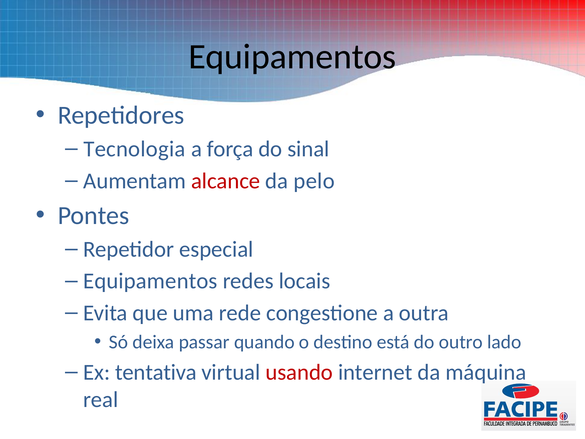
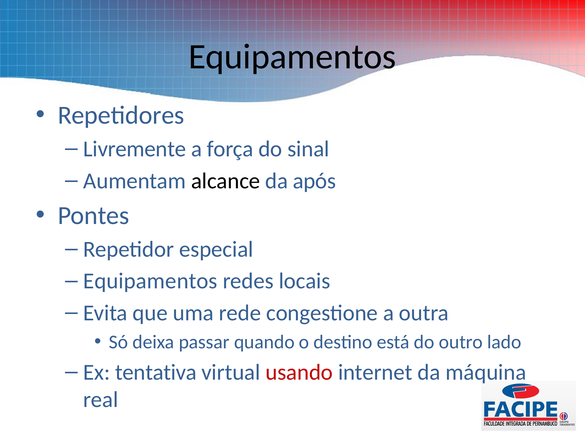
Tecnologia: Tecnologia -> Livremente (135, 149)
alcance colour: red -> black (226, 181)
pelo: pelo -> após (314, 181)
